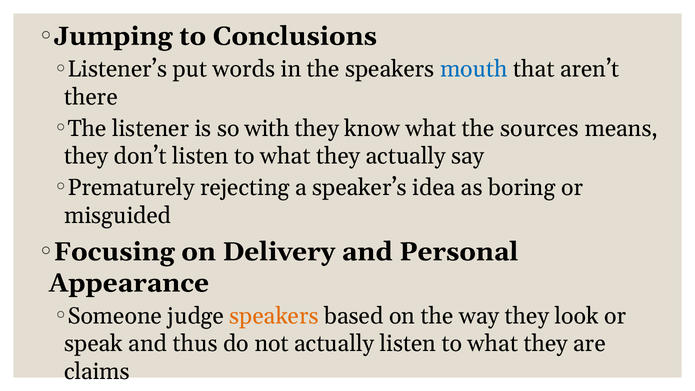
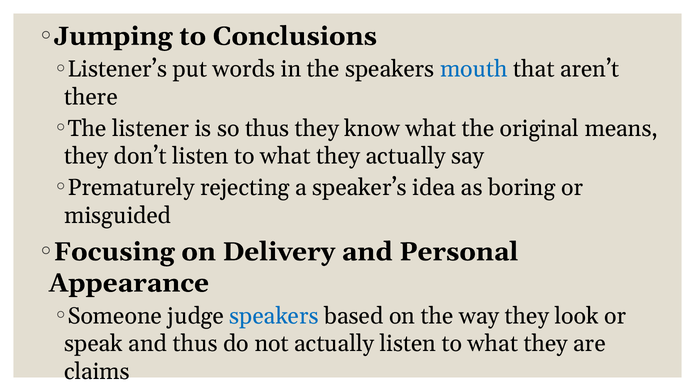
so with: with -> thus (267, 128)
sources: sources -> original (539, 128)
speakers colour: orange -> blue (274, 316)
